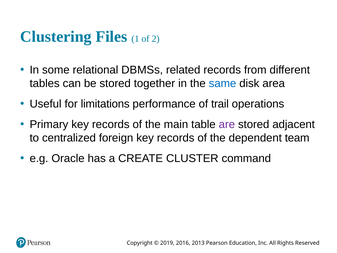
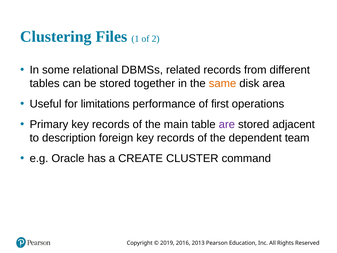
same colour: blue -> orange (223, 83)
trail: trail -> first (220, 104)
centralized: centralized -> description (69, 138)
